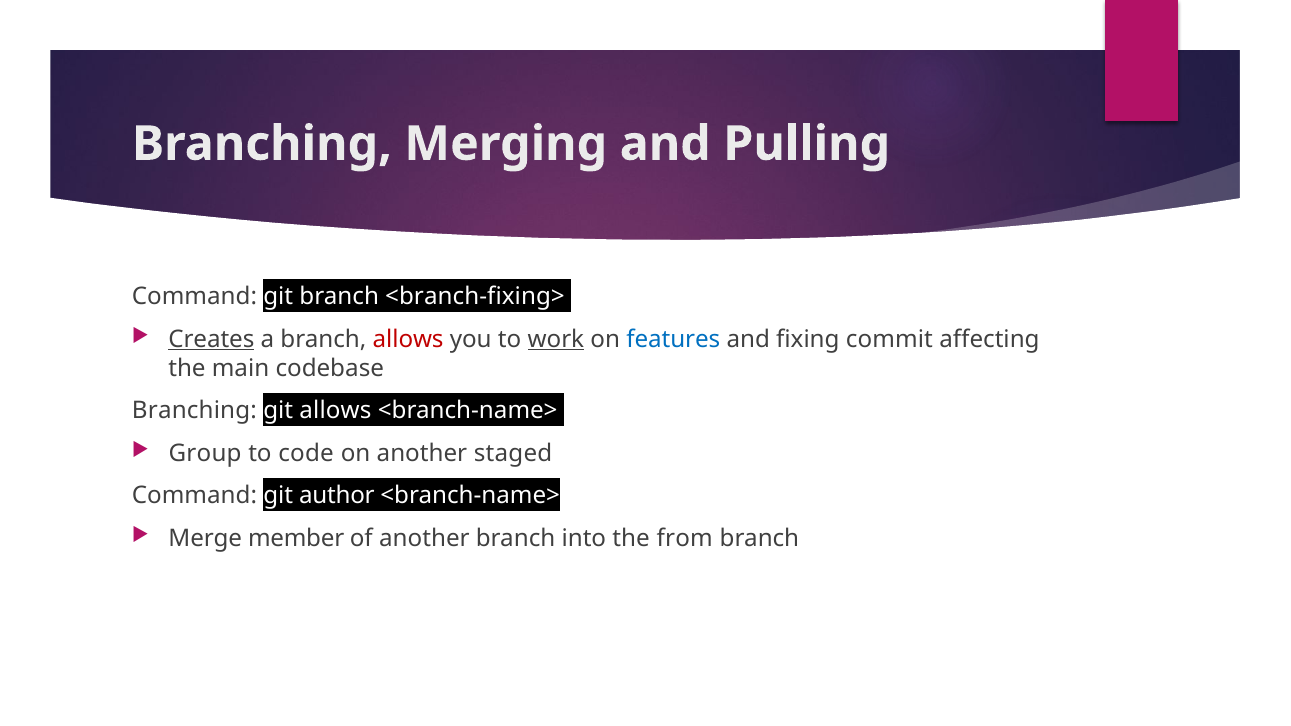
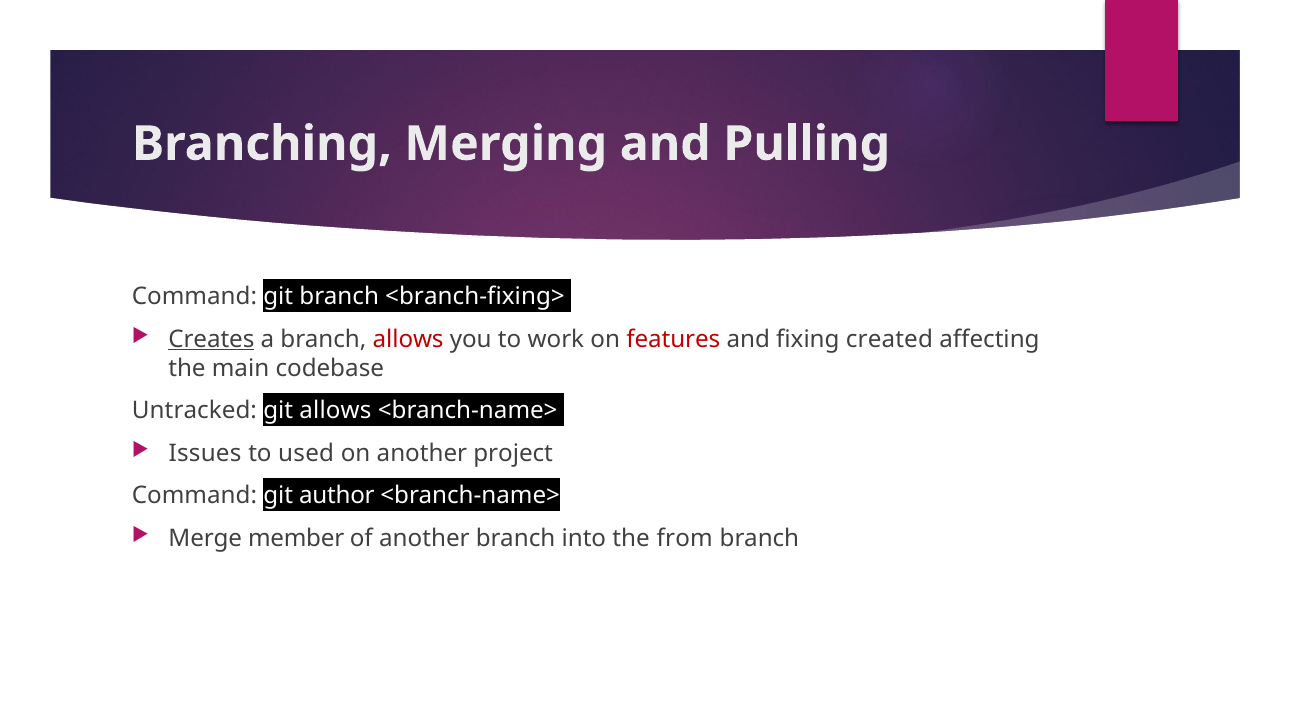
work underline: present -> none (556, 339)
features colour: blue -> red (673, 339)
commit: commit -> created (889, 339)
Branching: Branching -> Untracked (194, 411)
Group: Group -> Issues (205, 453)
code: code -> used (306, 453)
staged: staged -> project (513, 453)
